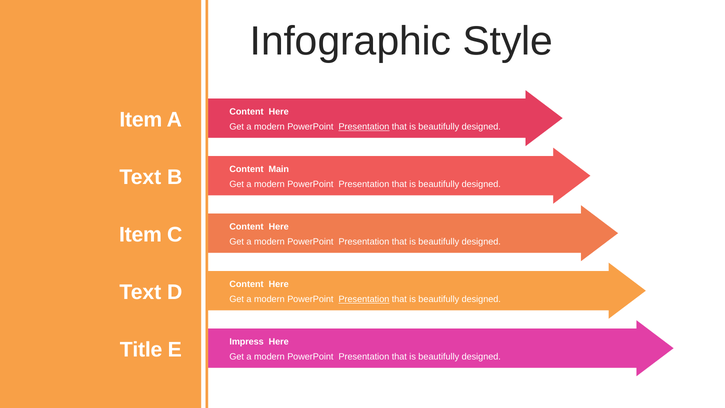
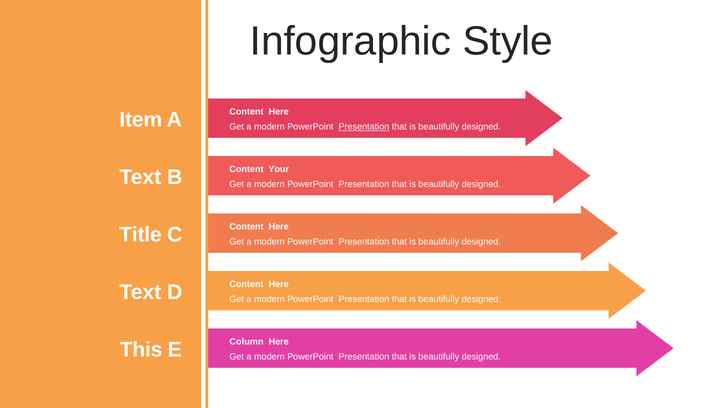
Main: Main -> Your (279, 169)
Item: Item -> Title (140, 235)
Presentation underline: present -> none (364, 299)
Impress: Impress -> Column (246, 342)
Title: Title -> This (141, 350)
